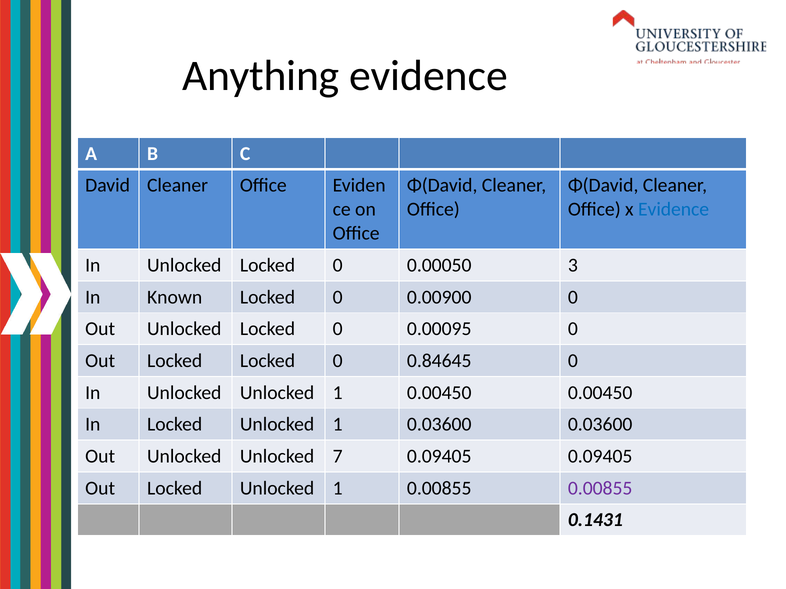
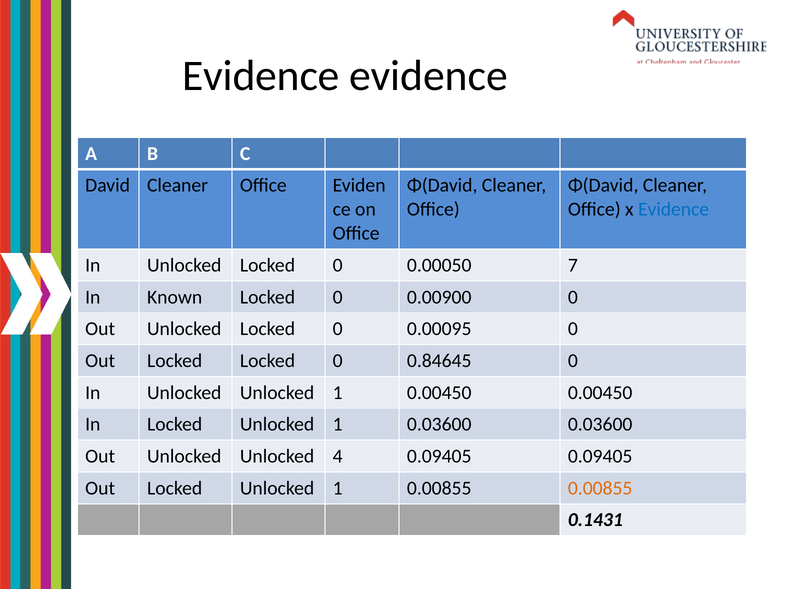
Anything: Anything -> Evidence (261, 76)
3: 3 -> 7 (573, 265)
7: 7 -> 4 (338, 457)
0.00855 colour: purple -> orange (600, 489)
